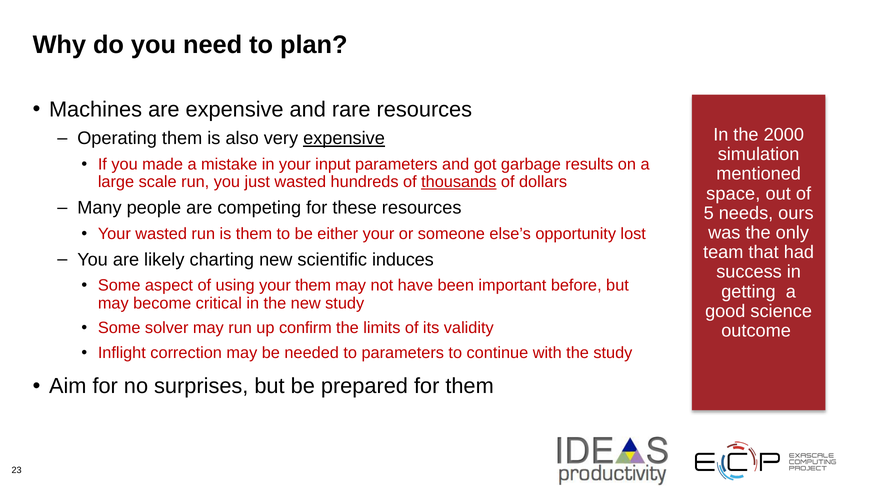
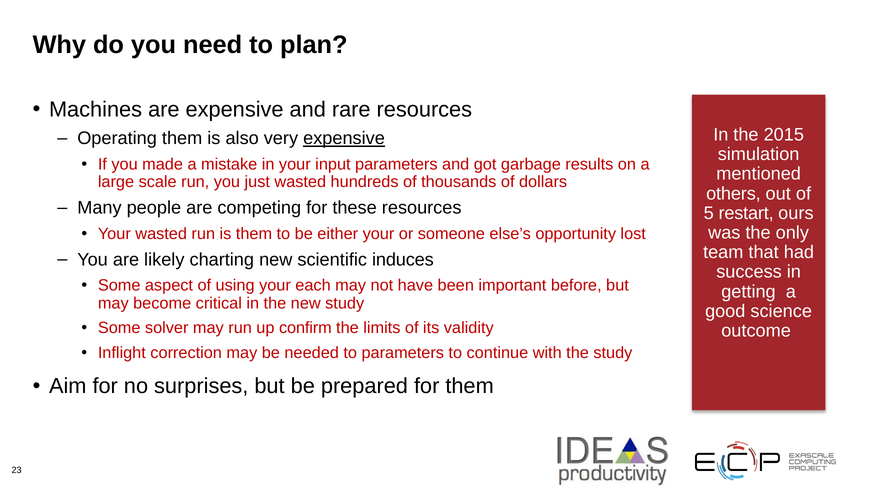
2000: 2000 -> 2015 (784, 135)
thousands underline: present -> none (459, 182)
space: space -> others (733, 193)
needs: needs -> restart (746, 213)
your them: them -> each (313, 285)
